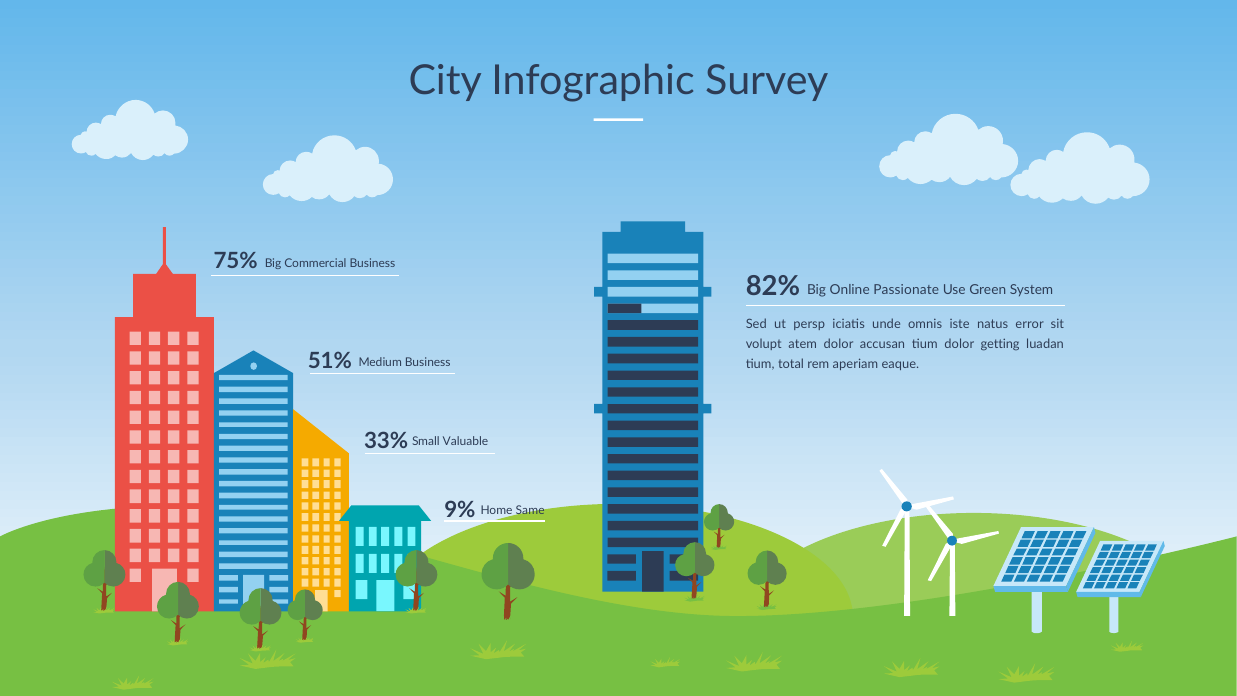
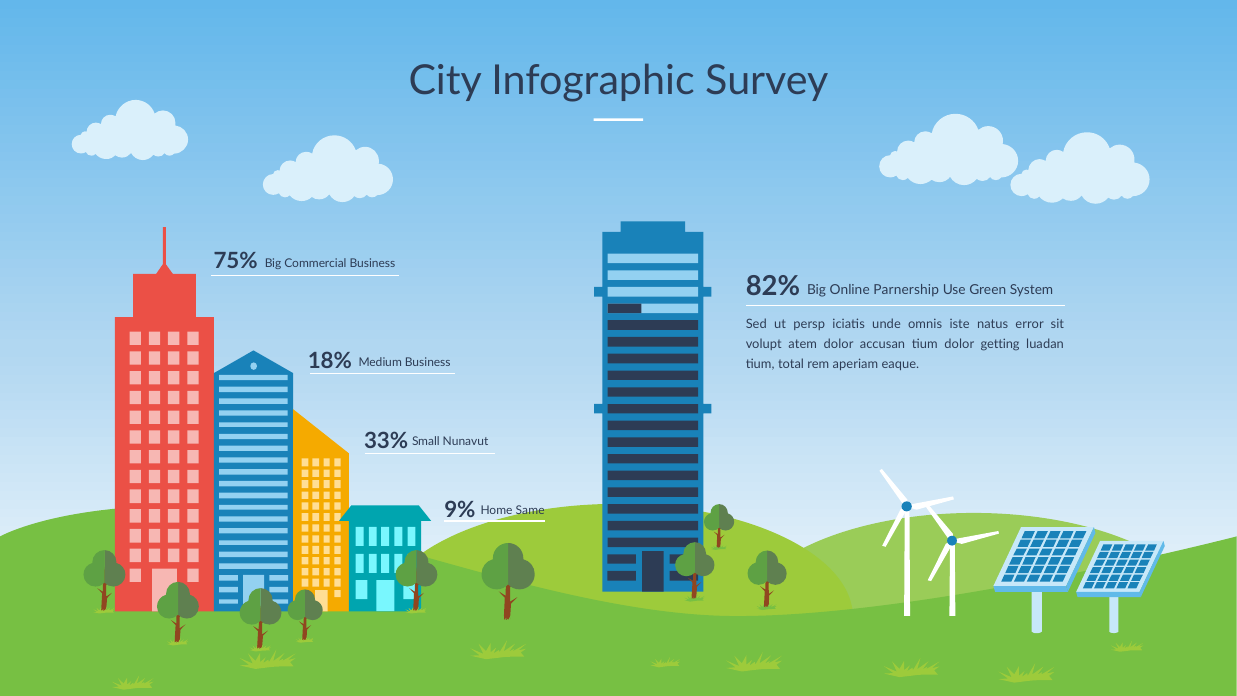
Passionate: Passionate -> Parnership (906, 290)
51%: 51% -> 18% (330, 361)
Valuable: Valuable -> Nunavut (466, 442)
